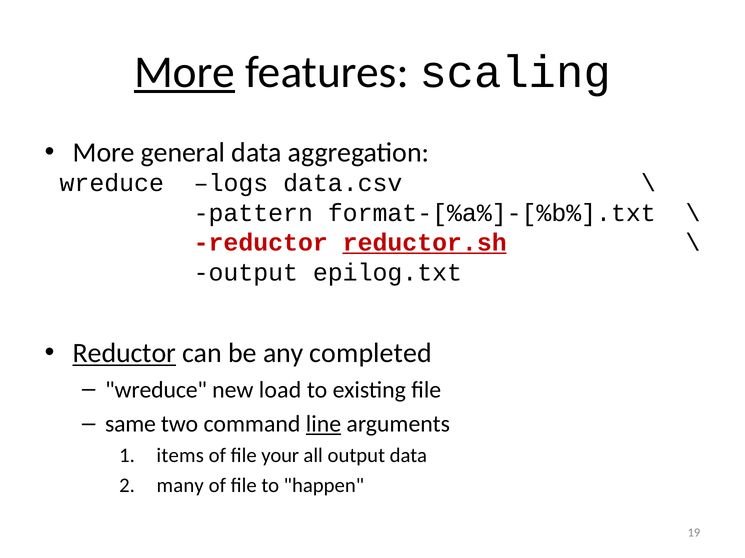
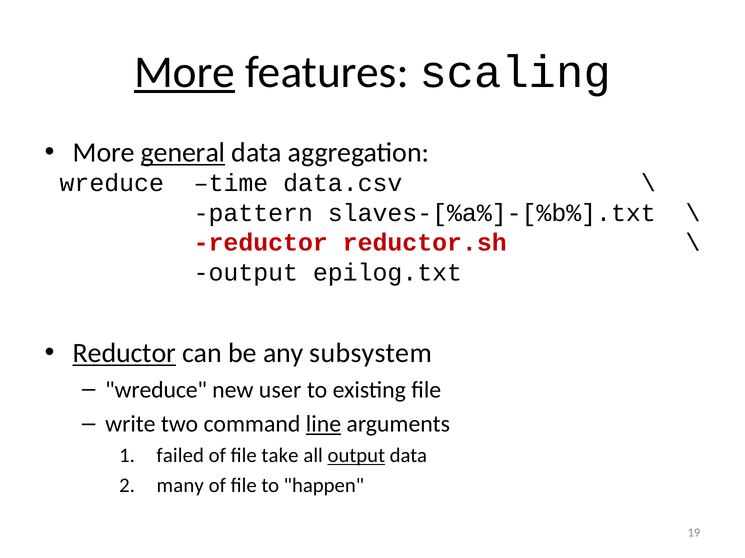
general underline: none -> present (183, 153)
logs: logs -> time (231, 184)
format-[%a%]-[%b%].txt: format-[%a%]-[%b%].txt -> slaves-[%a%]-[%b%].txt (492, 213)
reductor.sh underline: present -> none (425, 243)
completed: completed -> subsystem (371, 354)
load: load -> user (280, 390)
same: same -> write (130, 425)
items: items -> failed (180, 456)
your: your -> take (280, 456)
output underline: none -> present (356, 456)
